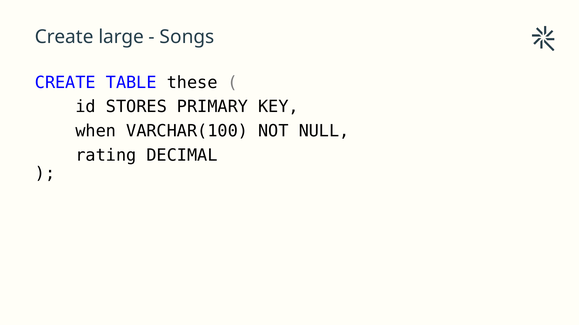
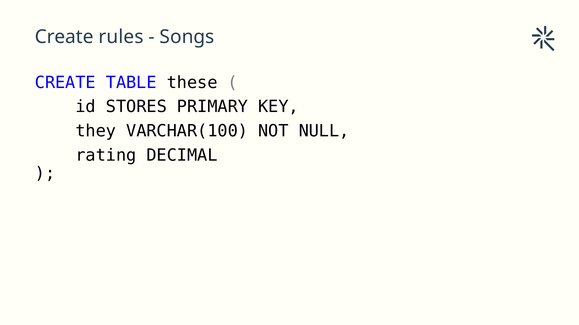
large: large -> rules (121, 37)
when: when -> they (96, 131)
